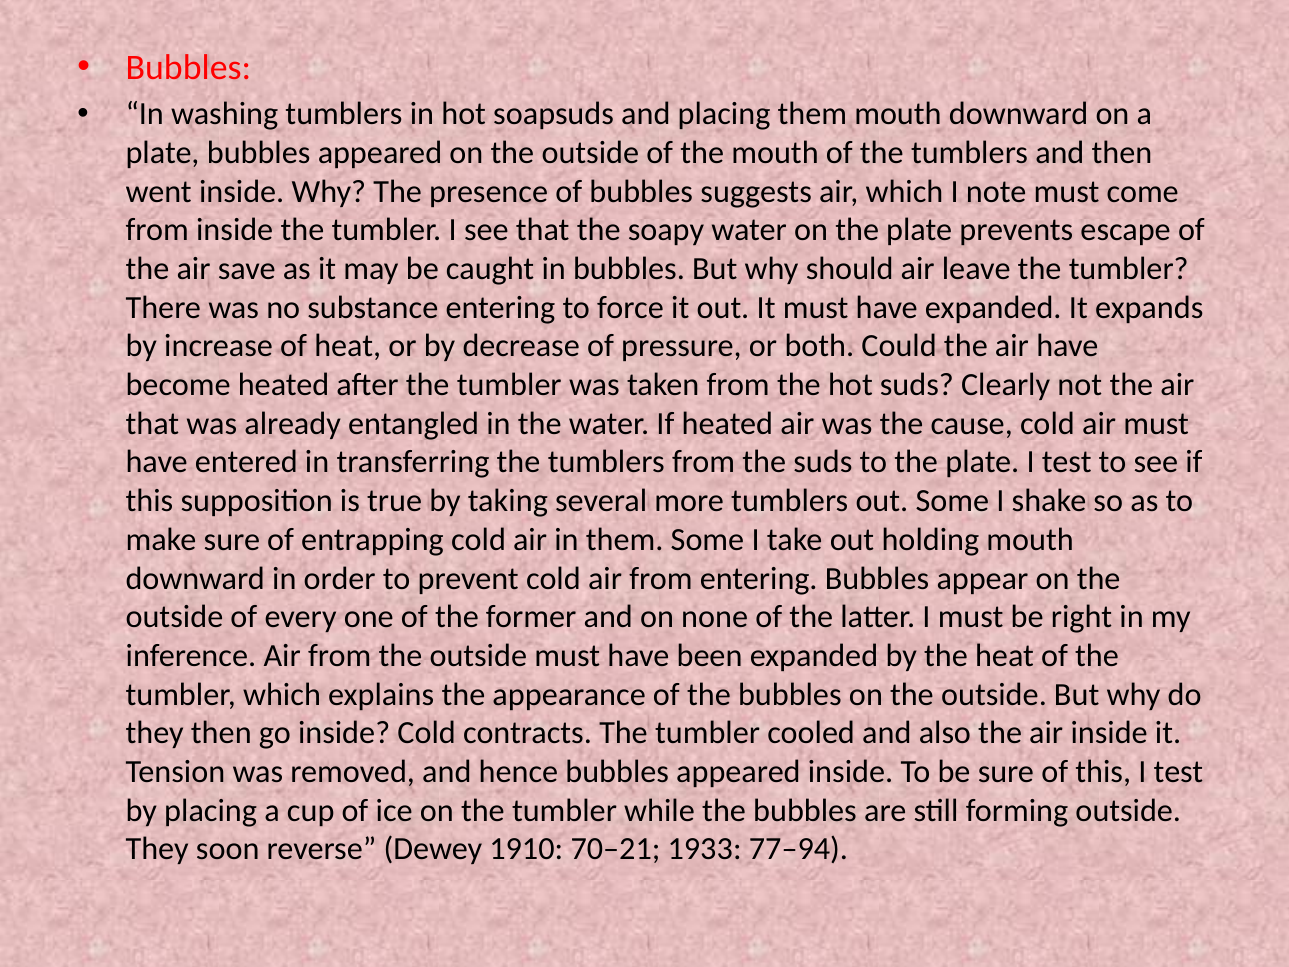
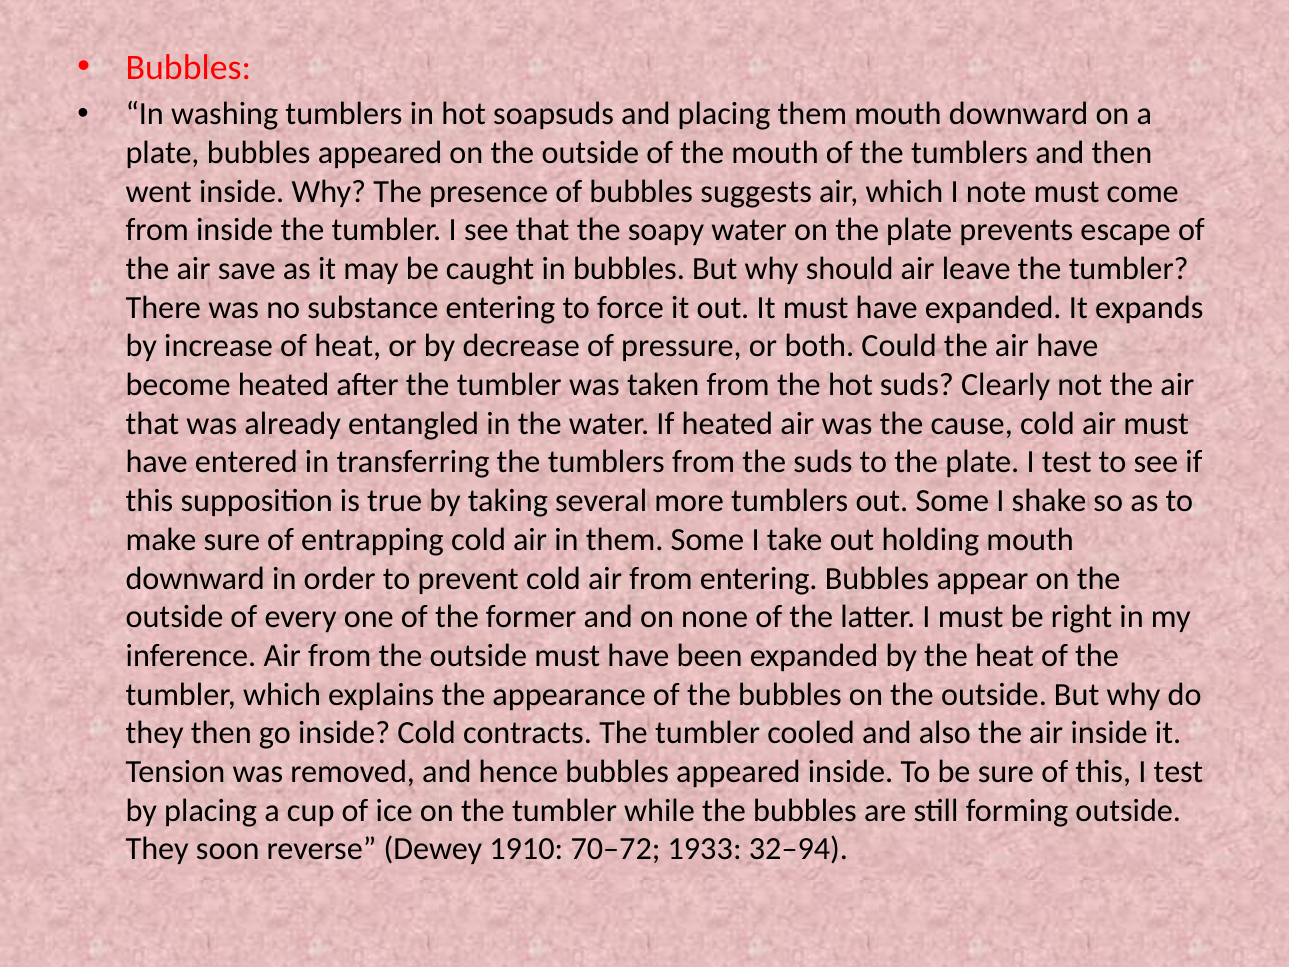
70–21: 70–21 -> 70–72 (616, 849)
77–94: 77–94 -> 32–94 (798, 849)
